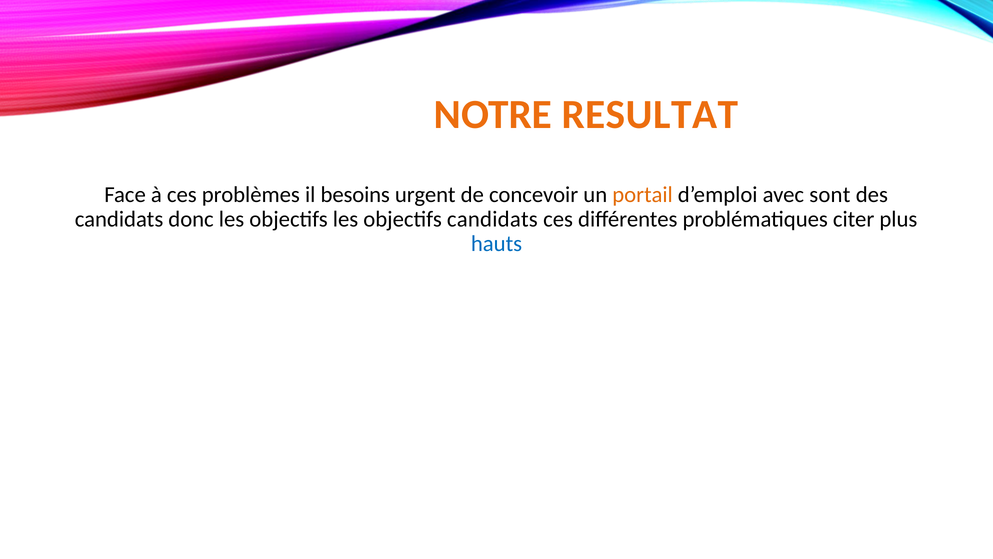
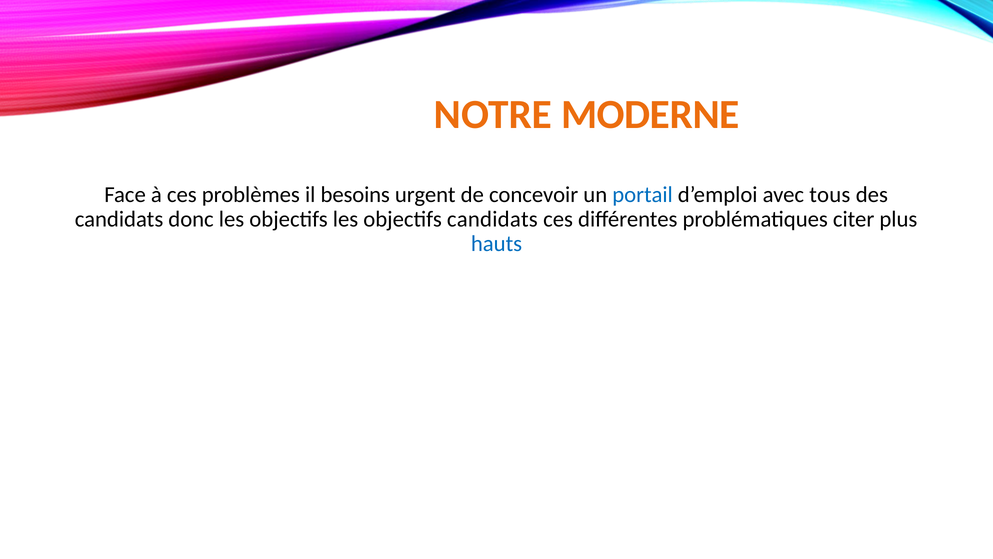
RESULTAT: RESULTAT -> MODERNE (650, 115)
portail colour: orange -> blue (643, 195)
sont: sont -> tous (830, 195)
